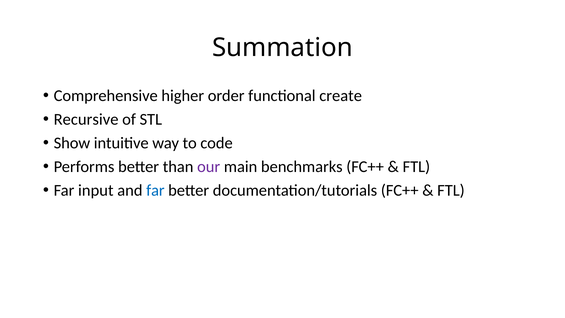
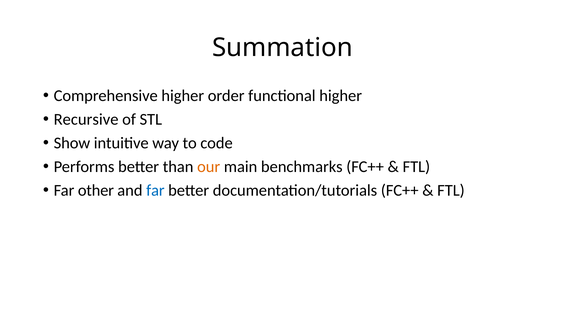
functional create: create -> higher (341, 96)
our colour: purple -> orange (209, 167)
input: input -> other (96, 190)
